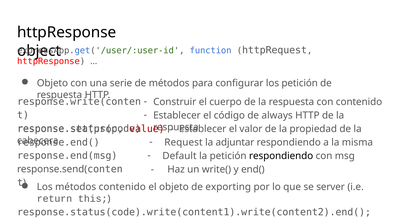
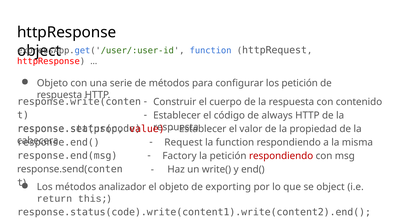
la adjuntar: adjuntar -> function (235, 143)
Default: Default -> Factory (180, 156)
respondiendo colour: black -> red (281, 156)
métodos contenido: contenido -> analizador (122, 187)
se server: server -> object (331, 187)
